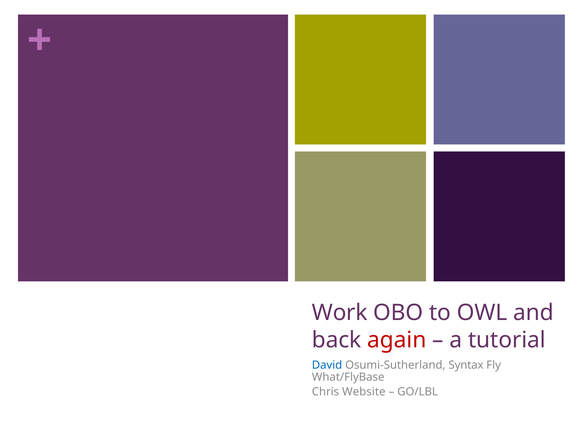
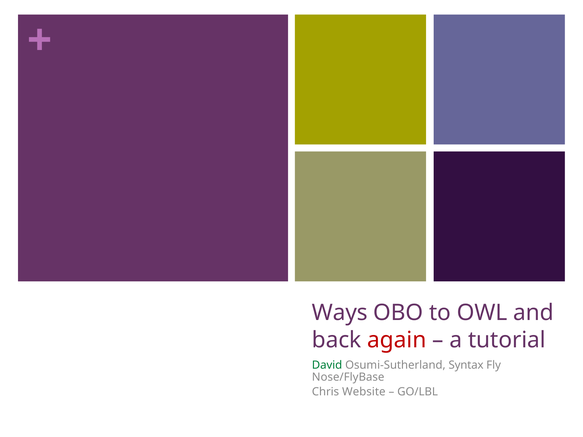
Work: Work -> Ways (340, 313)
David colour: blue -> green (327, 365)
What/FlyBase: What/FlyBase -> Nose/FlyBase (348, 377)
